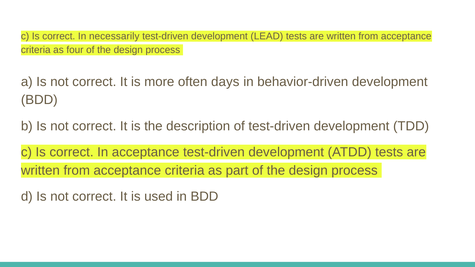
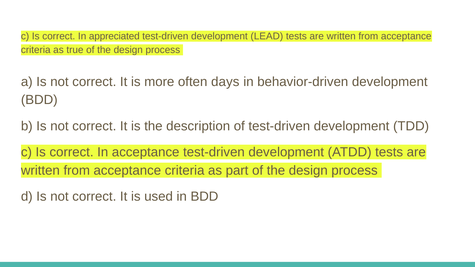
necessarily: necessarily -> appreciated (114, 36)
four: four -> true (75, 50)
